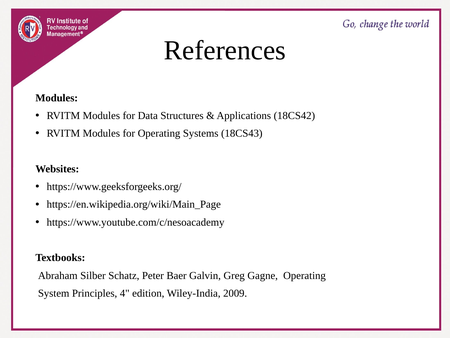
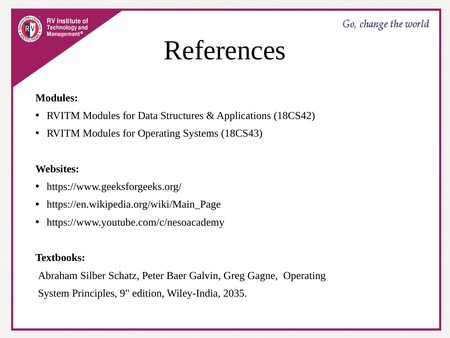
4: 4 -> 9 (125, 293)
2009: 2009 -> 2035 (235, 293)
